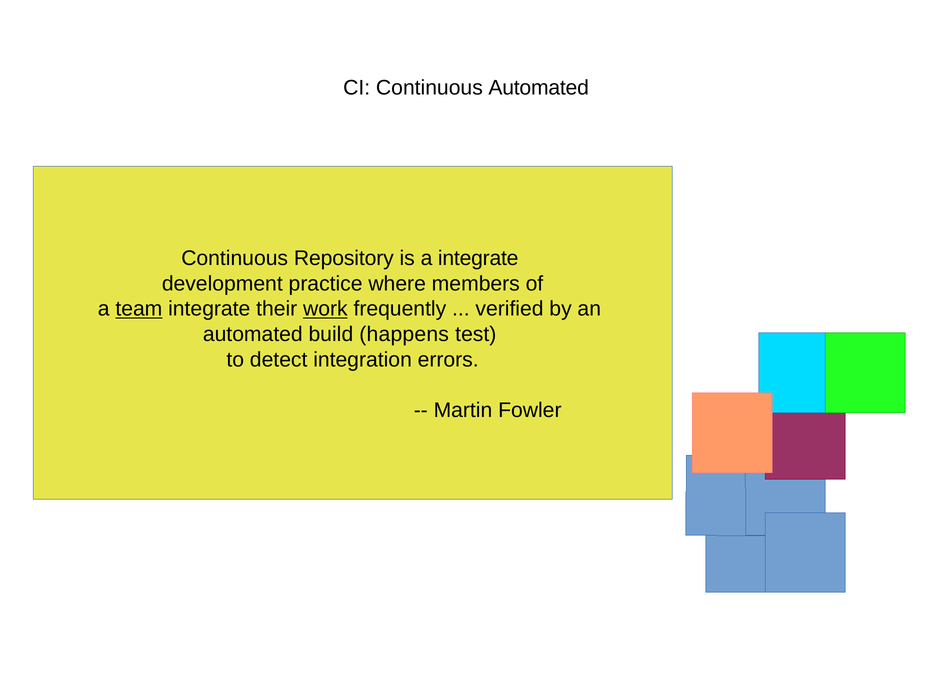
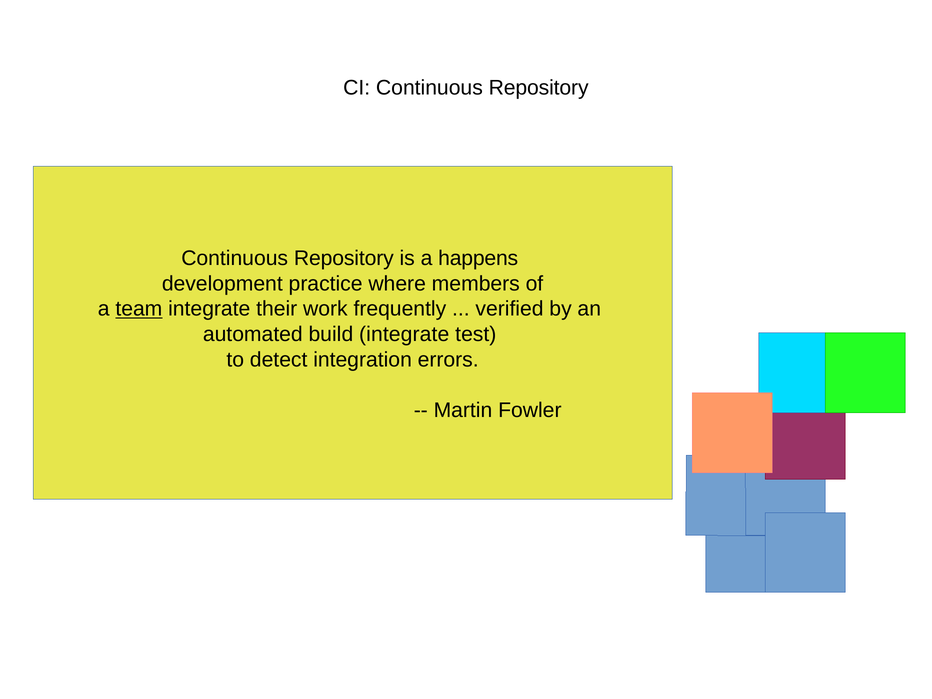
CI Continuous Automated: Automated -> Repository (539, 88)
a integrate: integrate -> happens (478, 258)
work underline: present -> none (325, 309)
build happens: happens -> integrate (404, 334)
